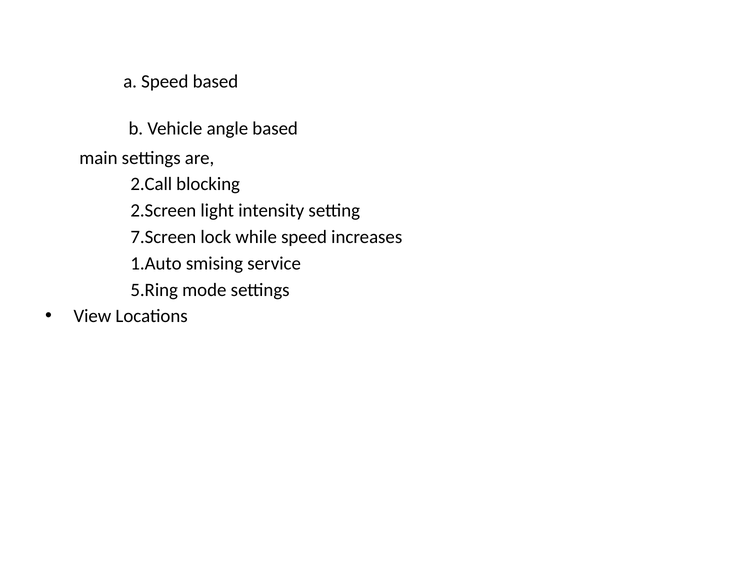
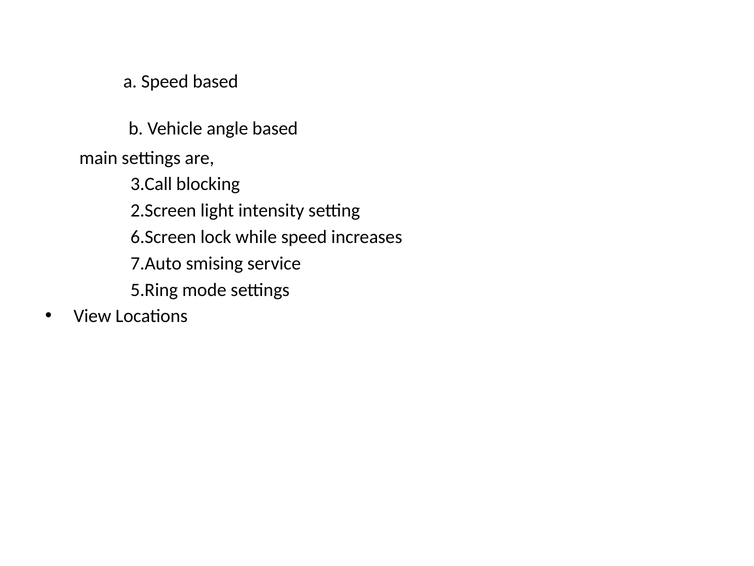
2.Call: 2.Call -> 3.Call (151, 184)
7.Screen: 7.Screen -> 6.Screen (163, 237)
1.Auto: 1.Auto -> 7.Auto (156, 263)
